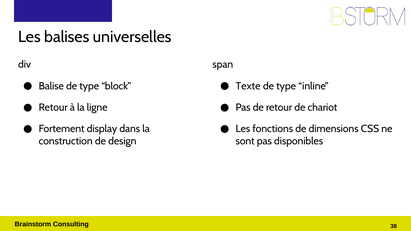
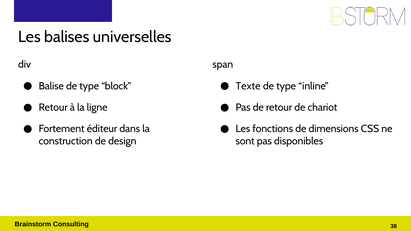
display: display -> éditeur (102, 129)
